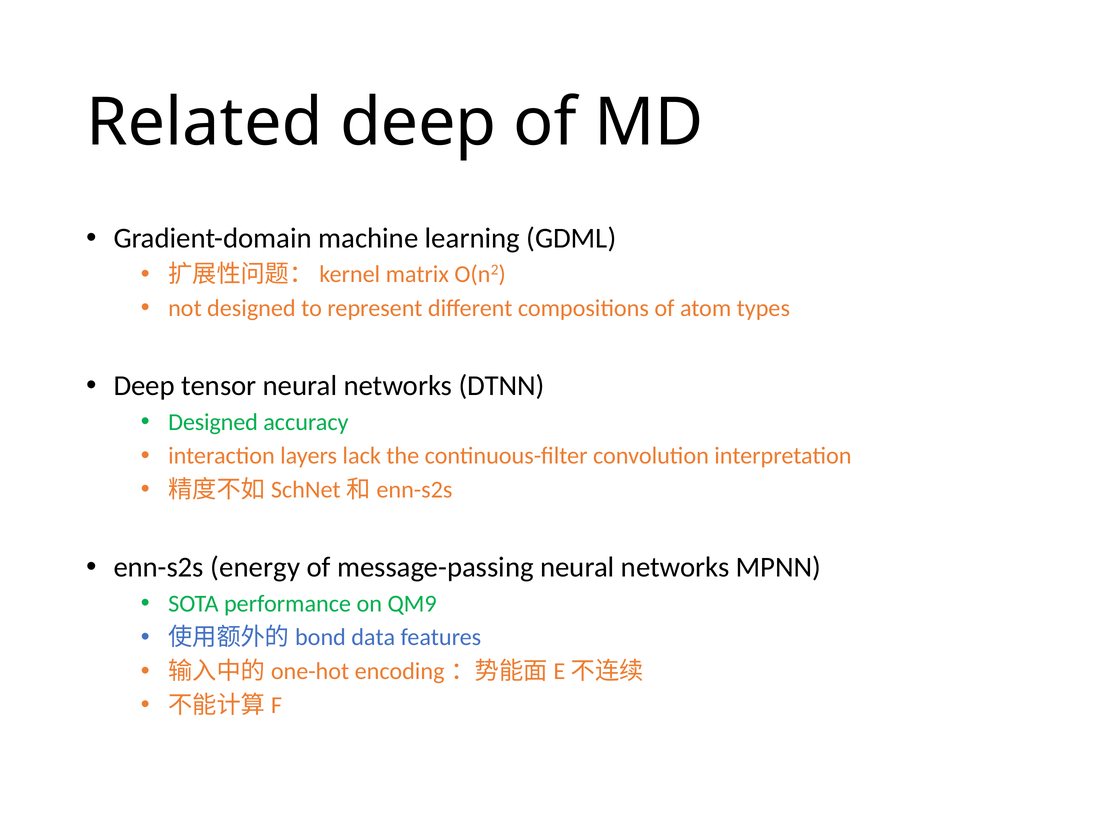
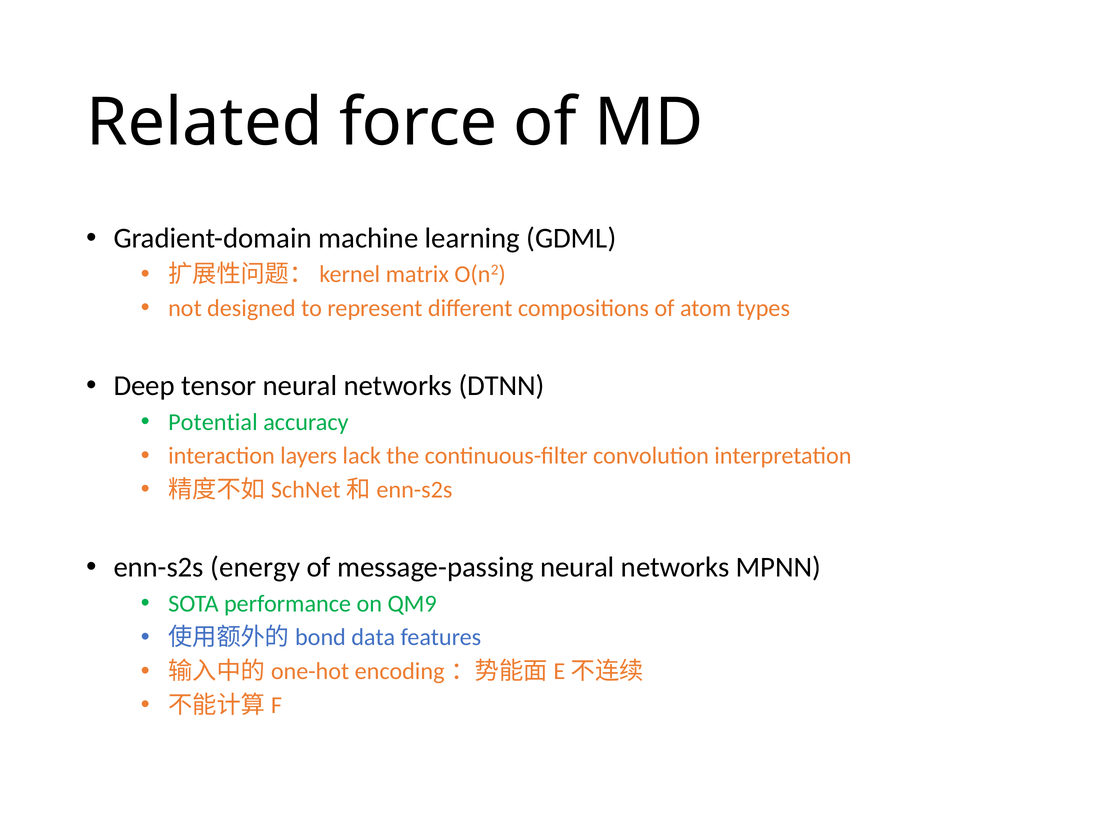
Related deep: deep -> force (418, 122)
Designed: Designed -> Potential (213, 422)
